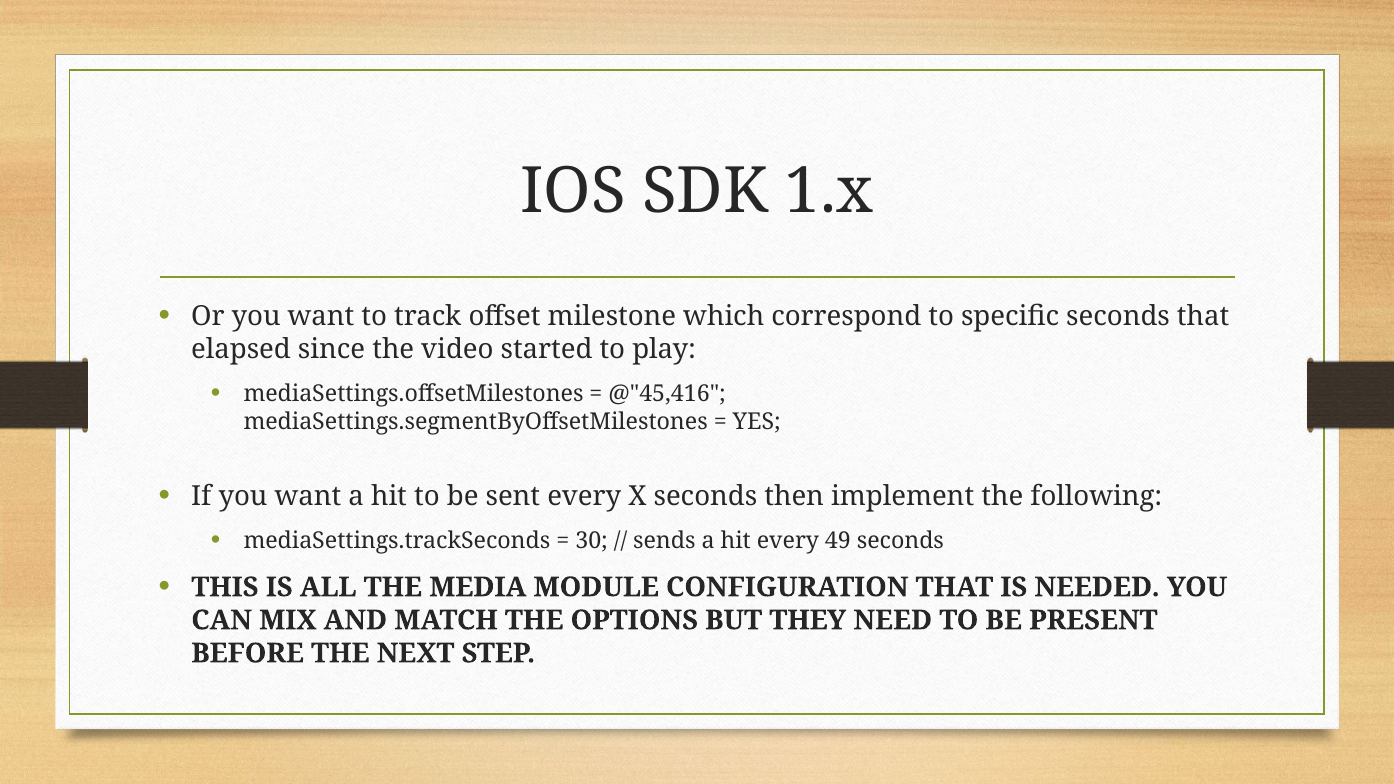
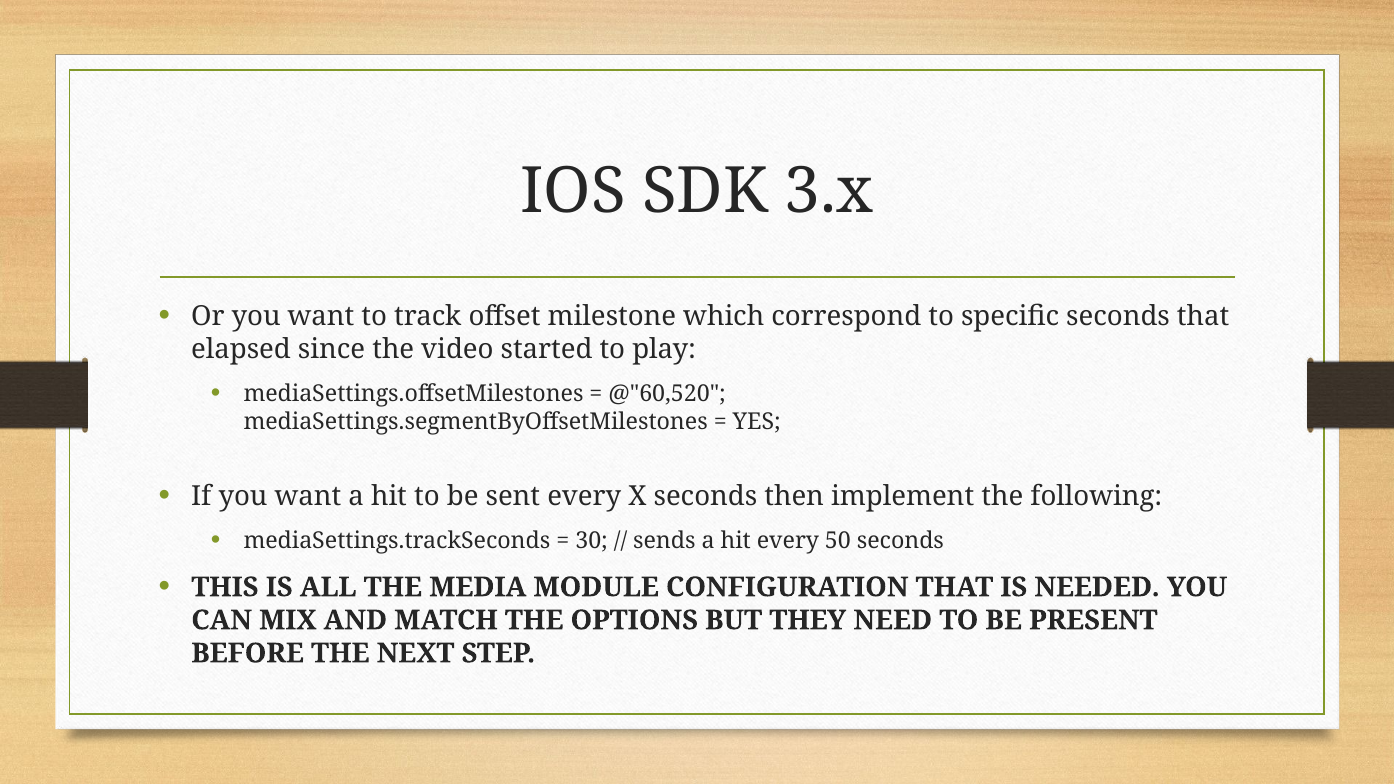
1.x: 1.x -> 3.x (829, 191)
@"45,416: @"45,416 -> @"60,520 (667, 394)
49: 49 -> 50 (838, 541)
